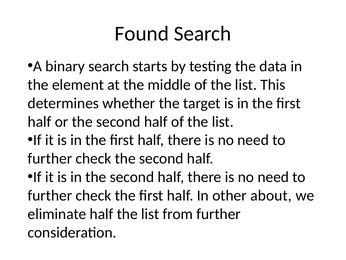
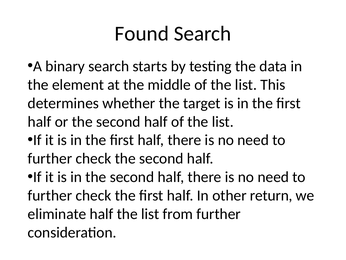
about: about -> return (271, 195)
